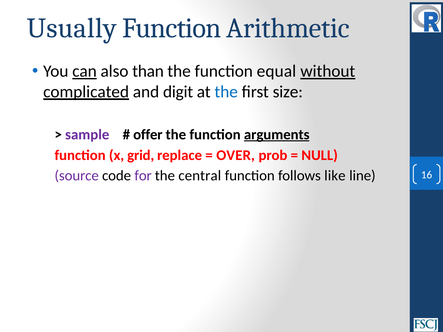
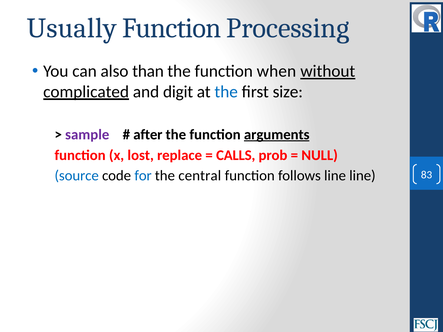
Arithmetic: Arithmetic -> Processing (288, 28)
can underline: present -> none (84, 71)
equal: equal -> when (276, 71)
offer: offer -> after (148, 135)
grid: grid -> lost (141, 155)
OVER: OVER -> CALLS (236, 155)
source colour: purple -> blue (77, 176)
for colour: purple -> blue (143, 176)
follows like: like -> line (335, 176)
16: 16 -> 83 (427, 175)
